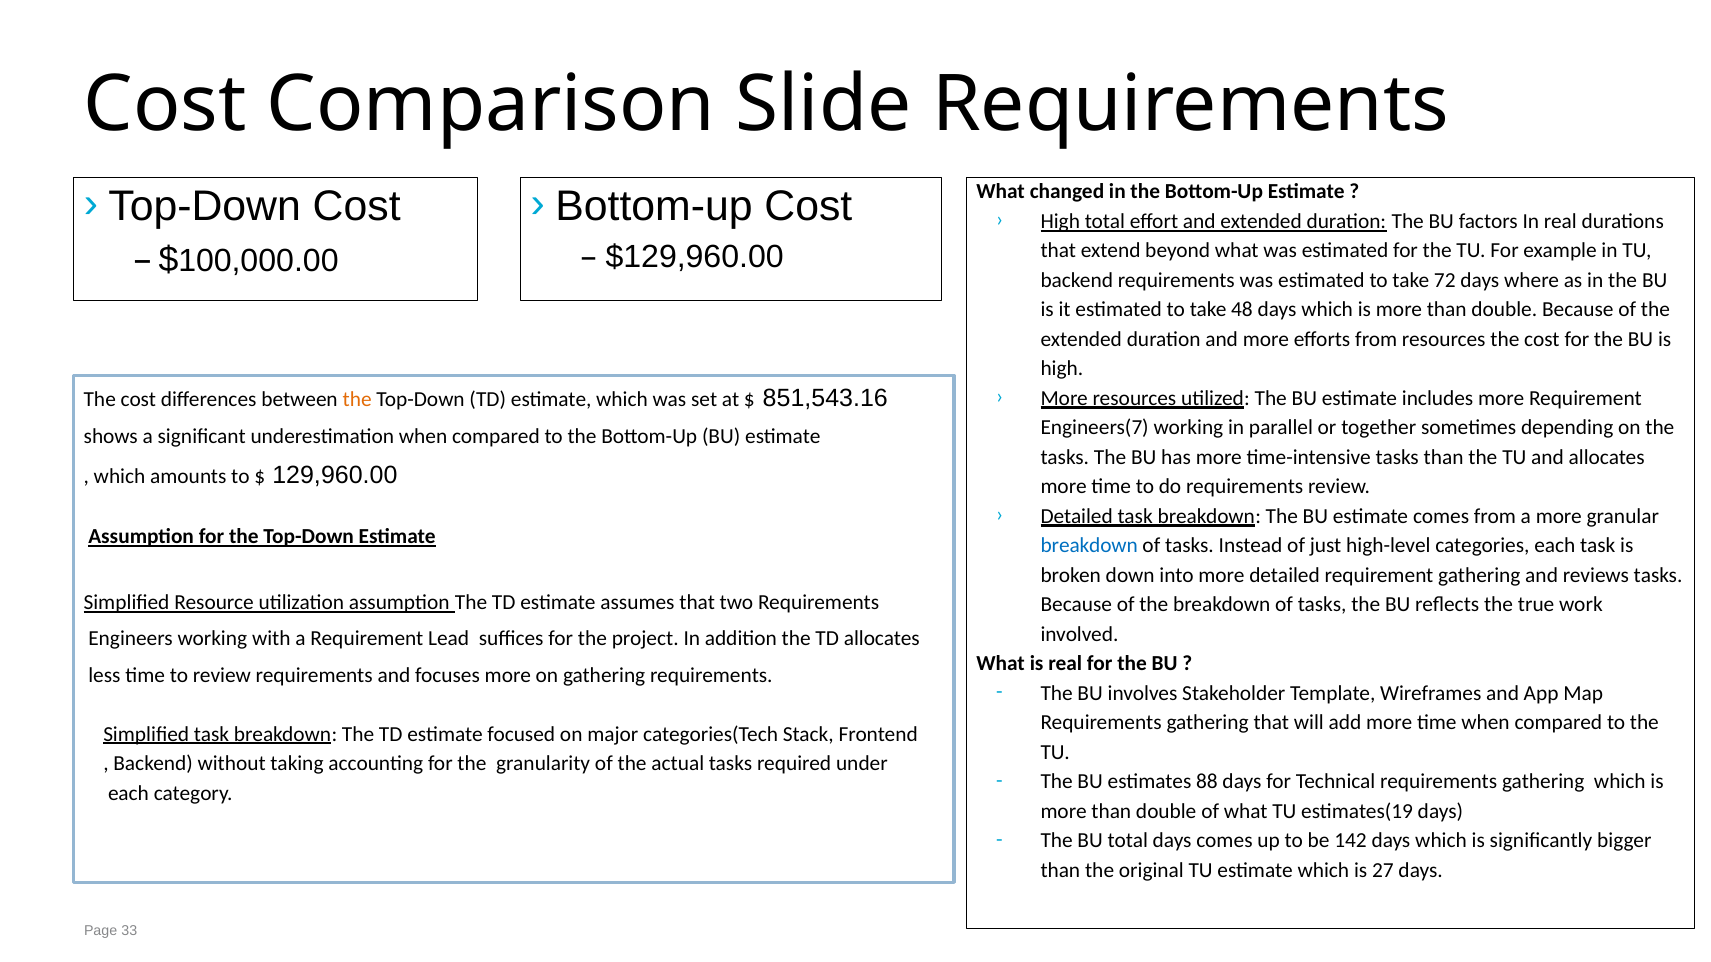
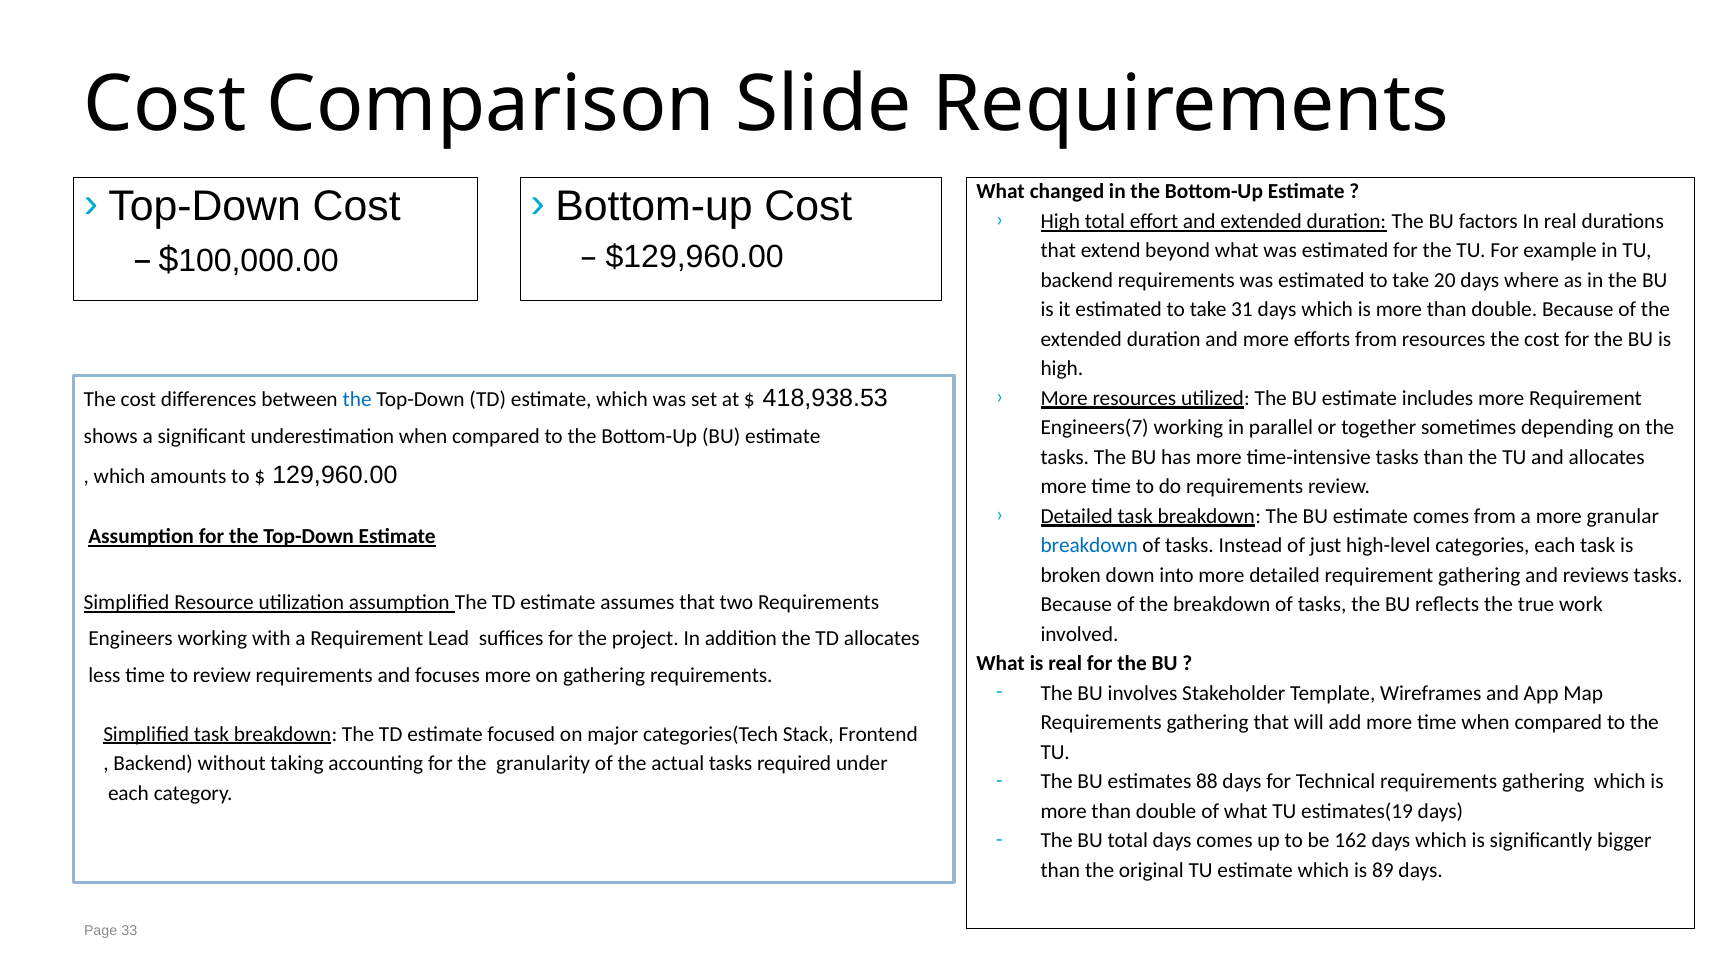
72: 72 -> 20 (1445, 280)
48: 48 -> 31 (1242, 310)
the colour: orange -> blue (357, 400)
851,543.16: 851,543.16 -> 418,938.53 (825, 399)
142: 142 -> 162 (1351, 841)
27: 27 -> 89 (1383, 870)
